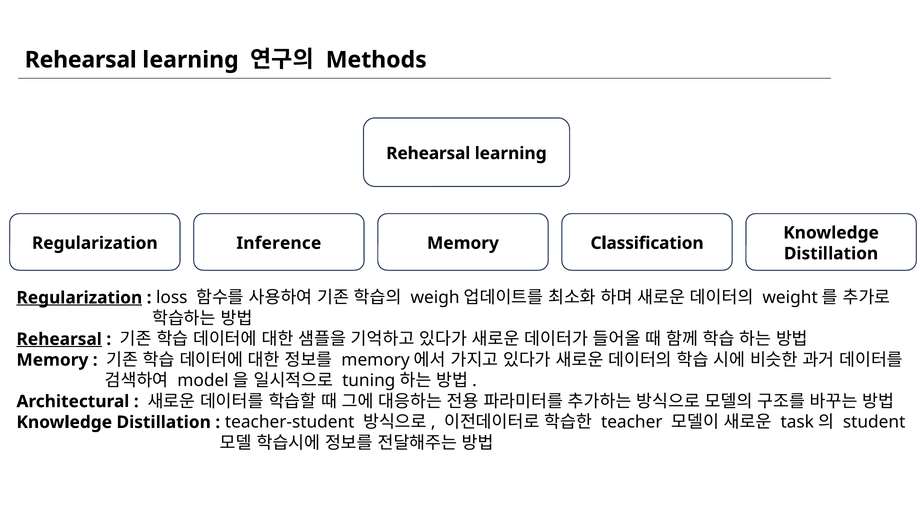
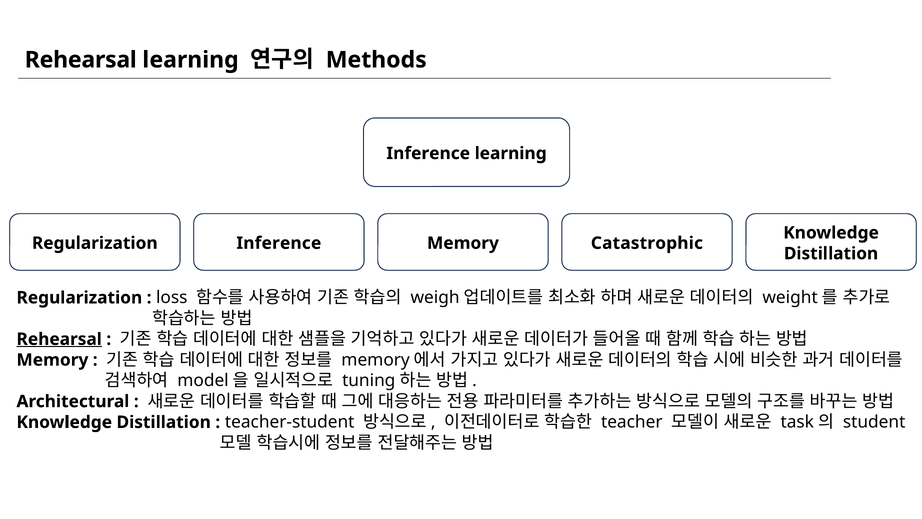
Rehearsal: Rehearsal -> Inference (428, 153)
Classification: Classification -> Catastrophic (647, 243)
Regularization underline: present -> none (79, 297)
